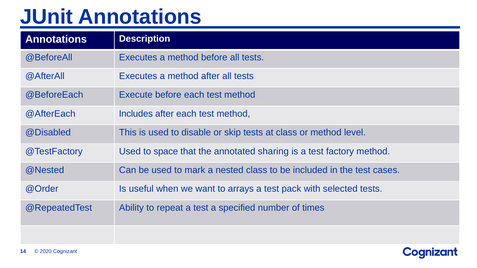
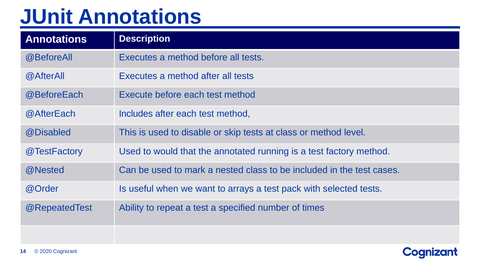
space: space -> would (166, 151)
sharing: sharing -> running (273, 151)
